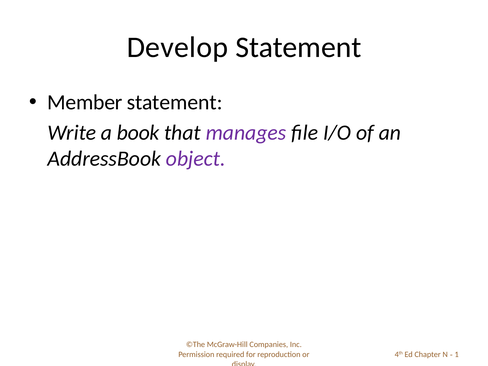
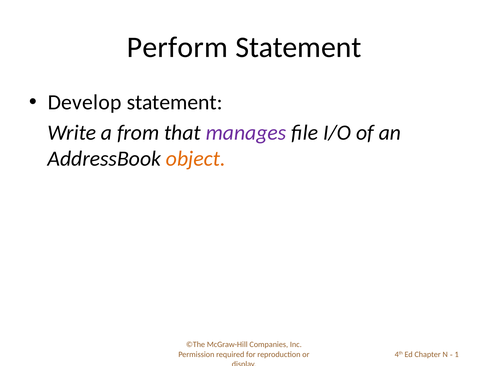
Develop: Develop -> Perform (177, 47)
Member: Member -> Develop (85, 102)
book: book -> from (138, 133)
object colour: purple -> orange (196, 159)
